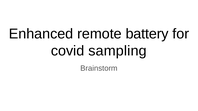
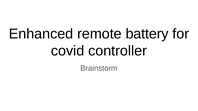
sampling: sampling -> controller (118, 51)
